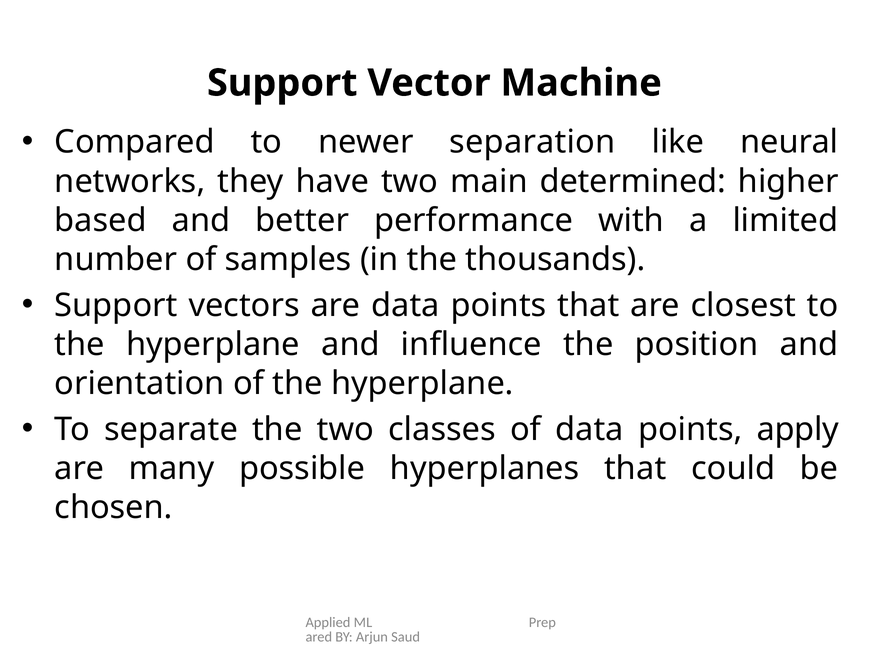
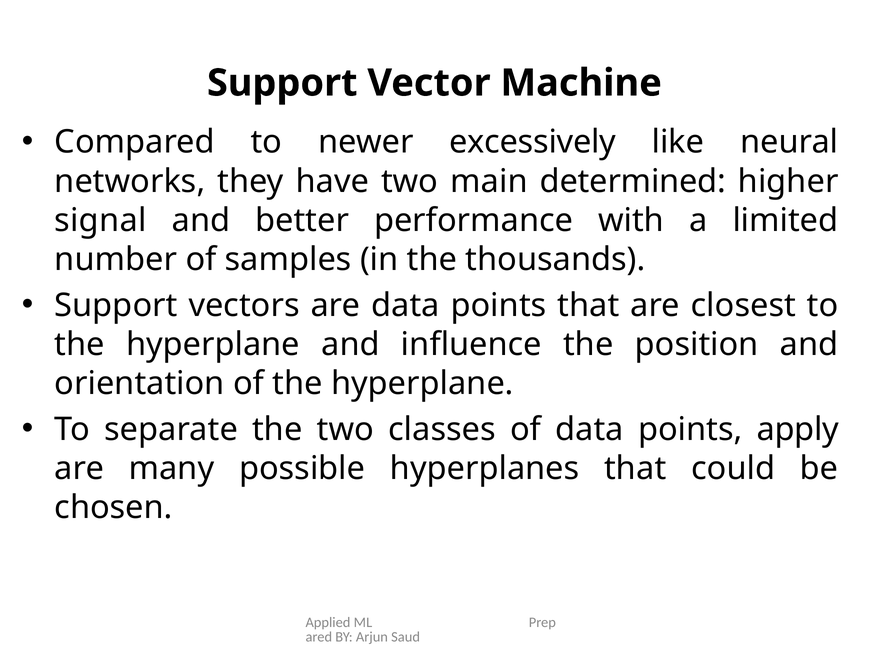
separation: separation -> excessively (533, 142)
based: based -> signal (101, 220)
